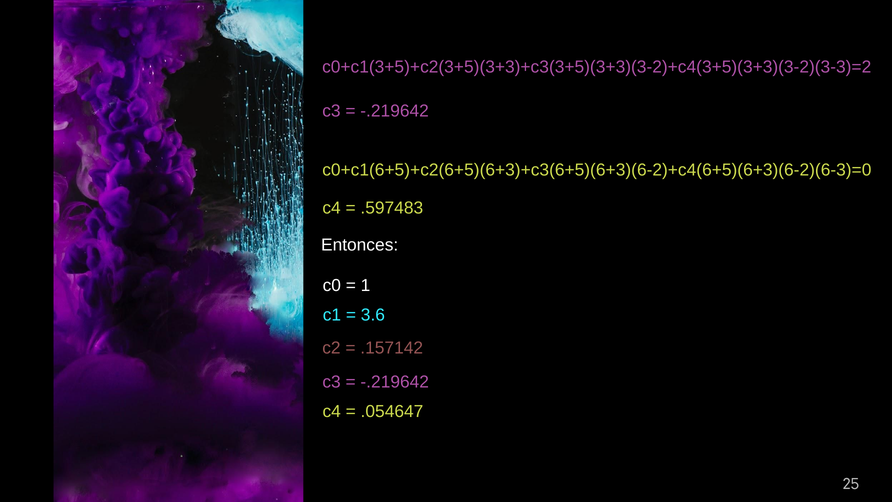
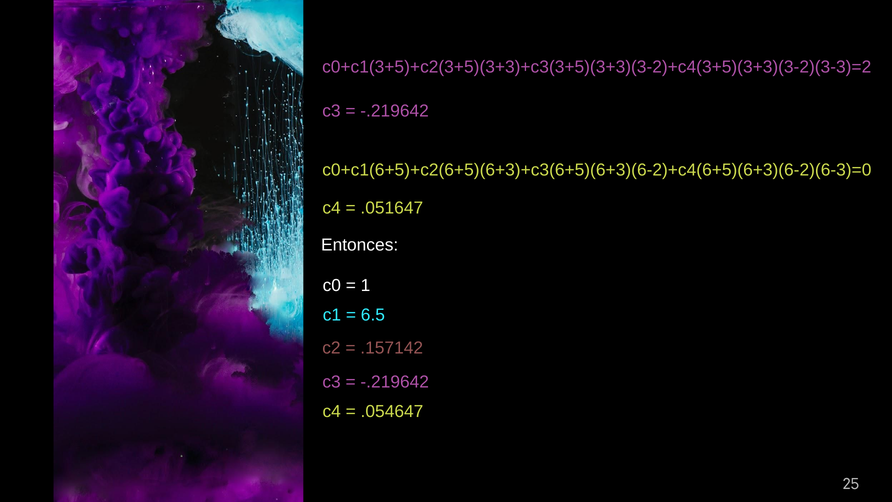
.597483: .597483 -> .051647 (392, 208)
3.6: 3.6 -> 6.5 (373, 315)
